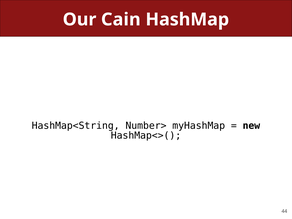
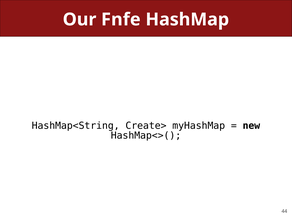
Cain: Cain -> Fnfe (121, 19)
Number>: Number> -> Create> (146, 126)
